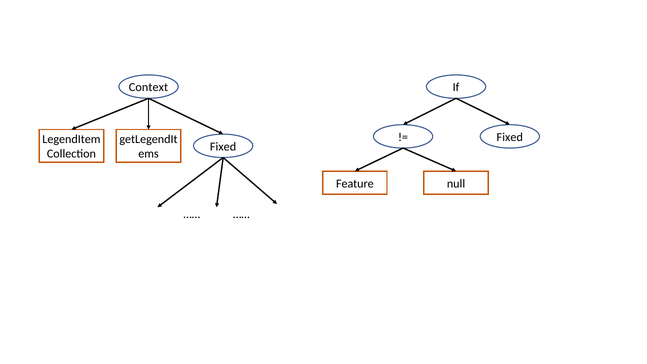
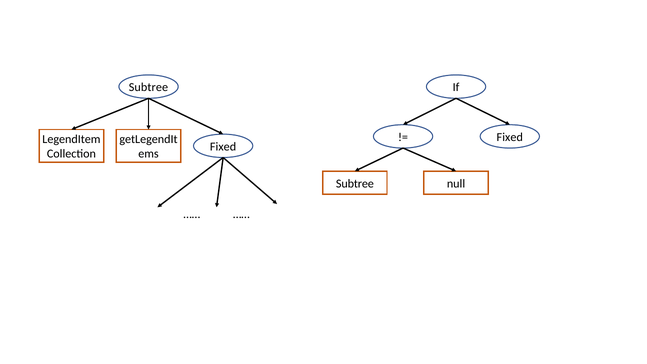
Context: Context -> Subtree (148, 87)
Feature: Feature -> Subtree (355, 184)
